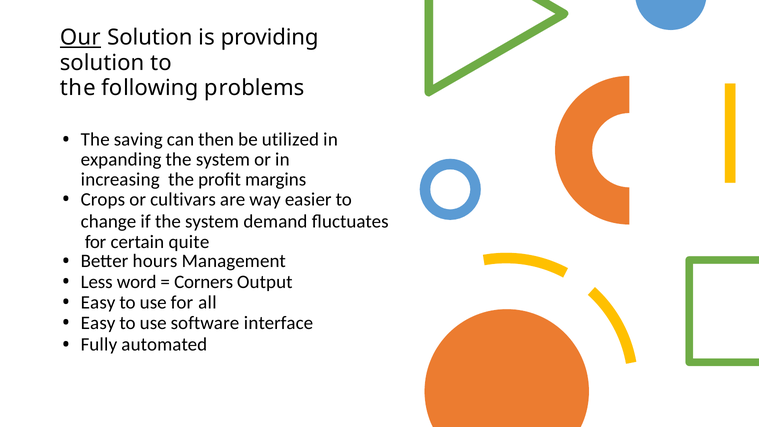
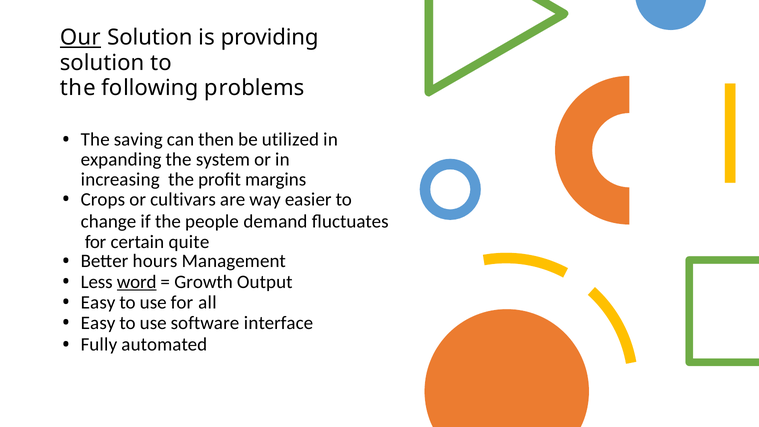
if the system: system -> people (212, 221)
word underline: none -> present (137, 282)
Corners: Corners -> Growth (204, 282)
